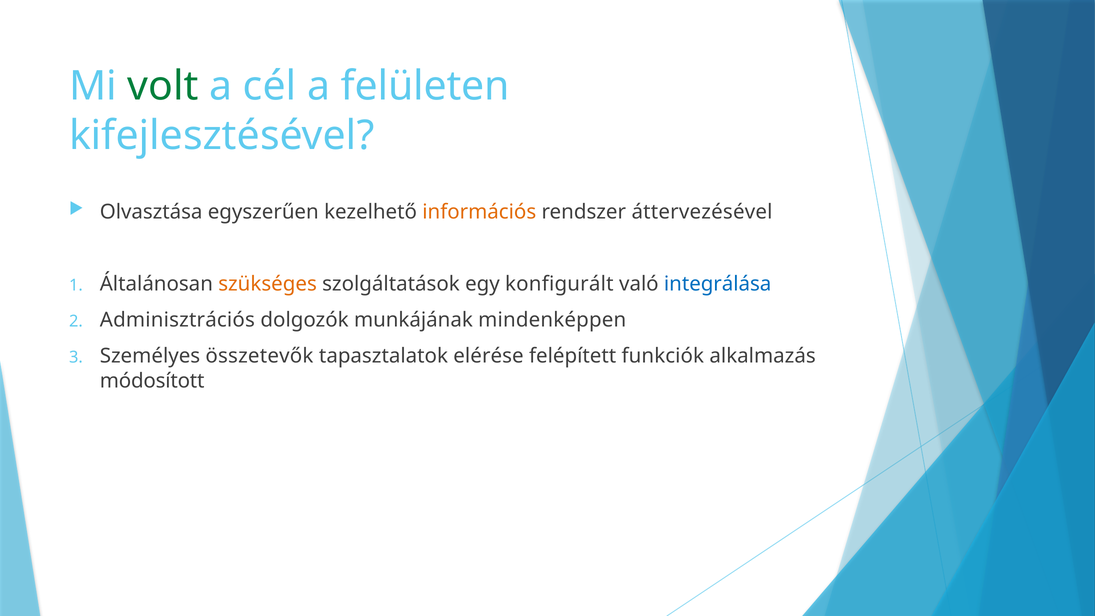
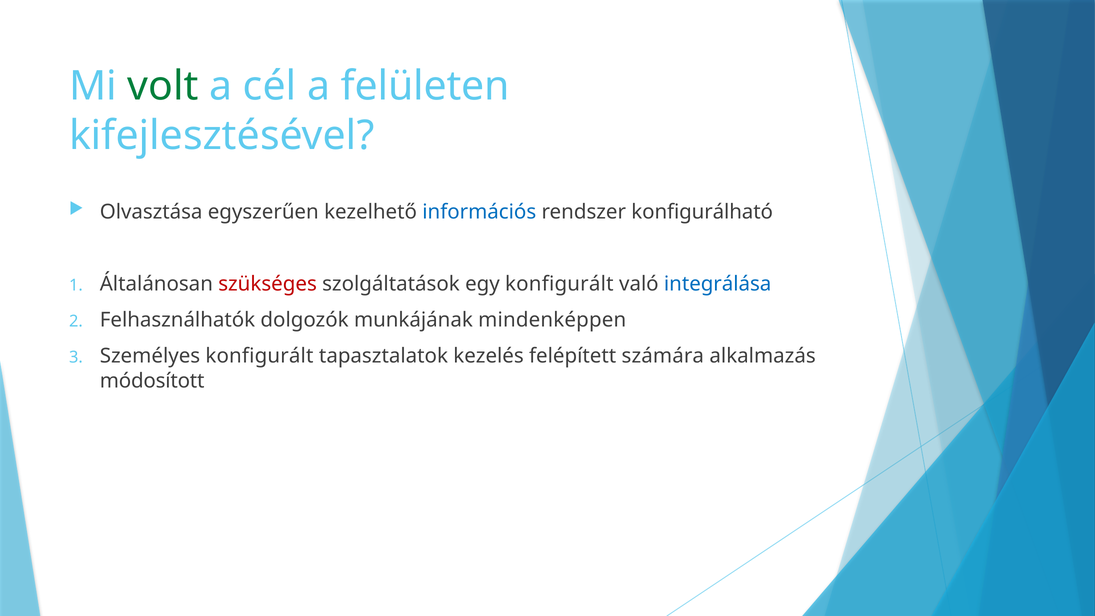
információs colour: orange -> blue (479, 212)
áttervezésével: áttervezésével -> konfigurálható (702, 212)
szükséges colour: orange -> red (268, 284)
Adminisztrációs: Adminisztrációs -> Felhasználhatók (177, 320)
Személyes összetevők: összetevők -> konfigurált (259, 356)
elérése: elérése -> kezelés (489, 356)
funkciók: funkciók -> számára (663, 356)
